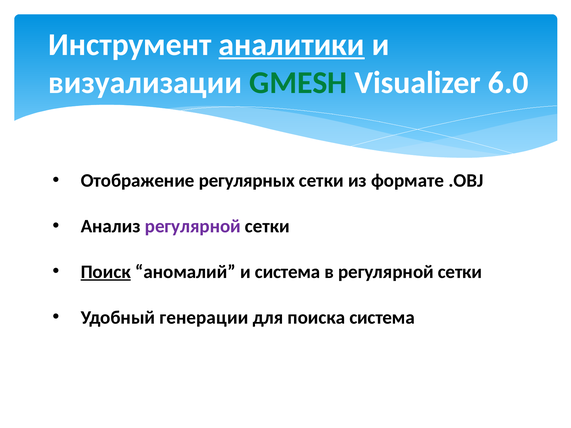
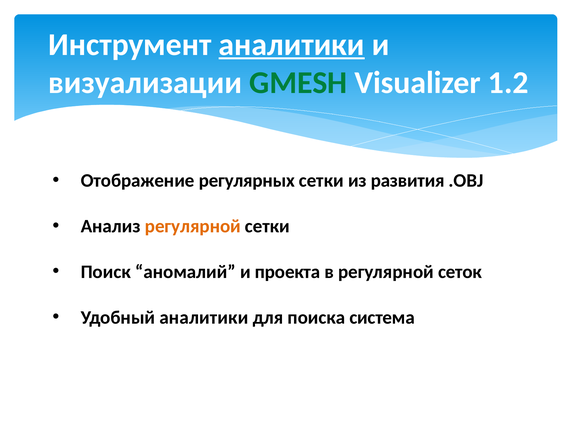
6.0: 6.0 -> 1.2 (508, 83)
формате: формате -> развития (408, 181)
регулярной colour: purple -> orange (193, 226)
Поиск underline: present -> none (106, 272)
и система: система -> проекта (288, 272)
в регулярной сетки: сетки -> сеток (460, 272)
Удобный генерации: генерации -> аналитики (204, 318)
